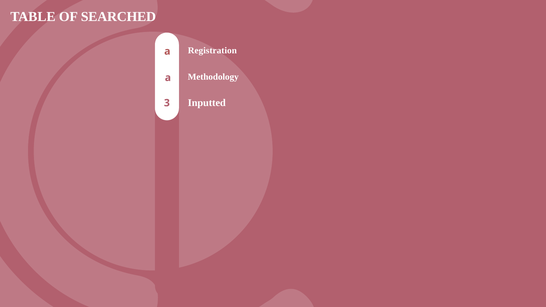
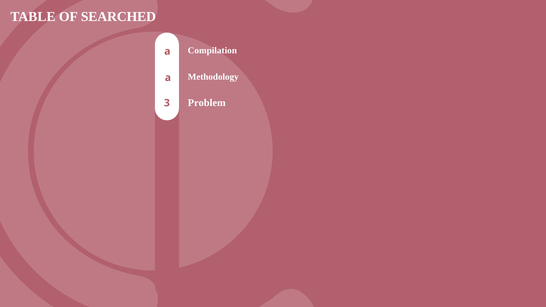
Registration: Registration -> Compilation (212, 51)
Inputted: Inputted -> Problem (207, 103)
